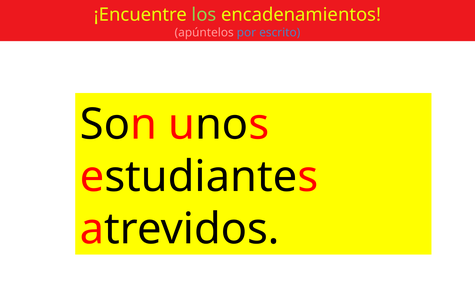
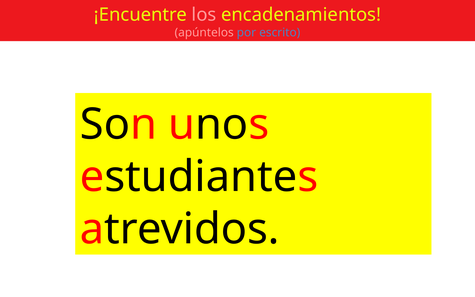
los colour: light green -> pink (204, 15)
